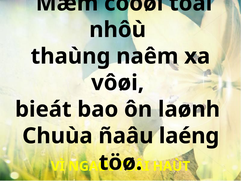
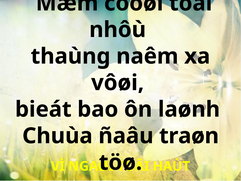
laéng: laéng -> traøn (189, 136)
